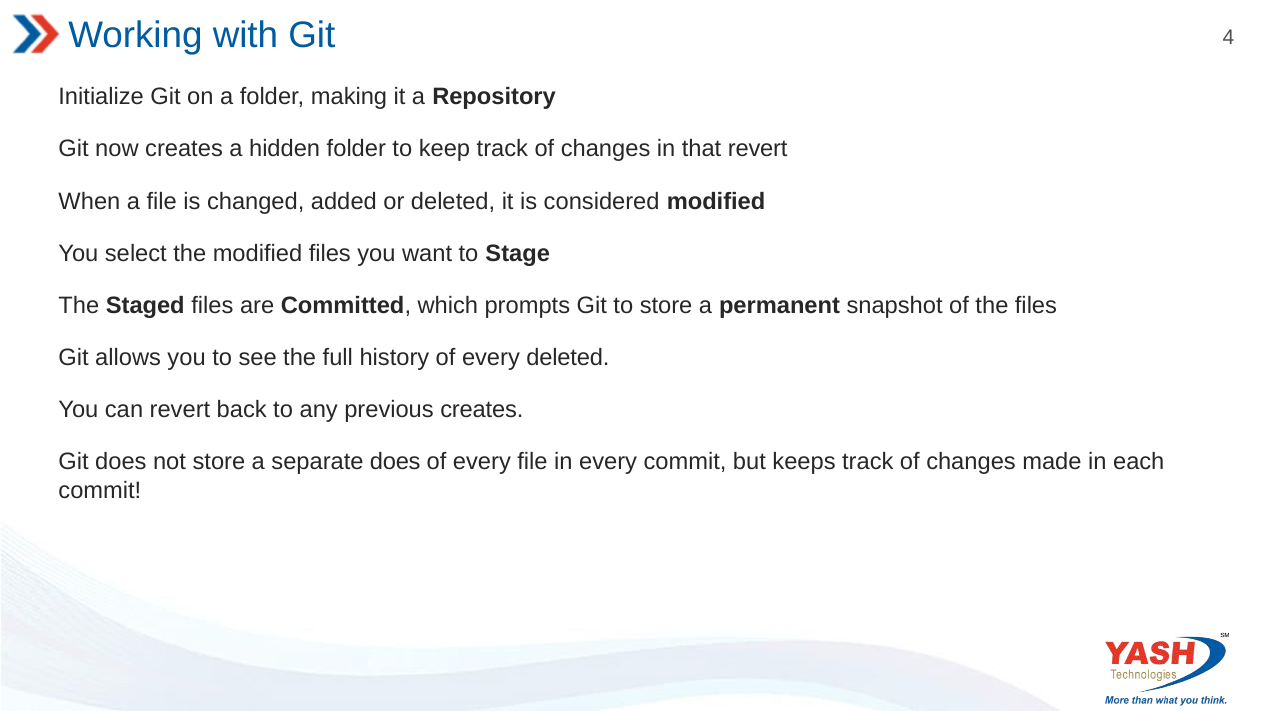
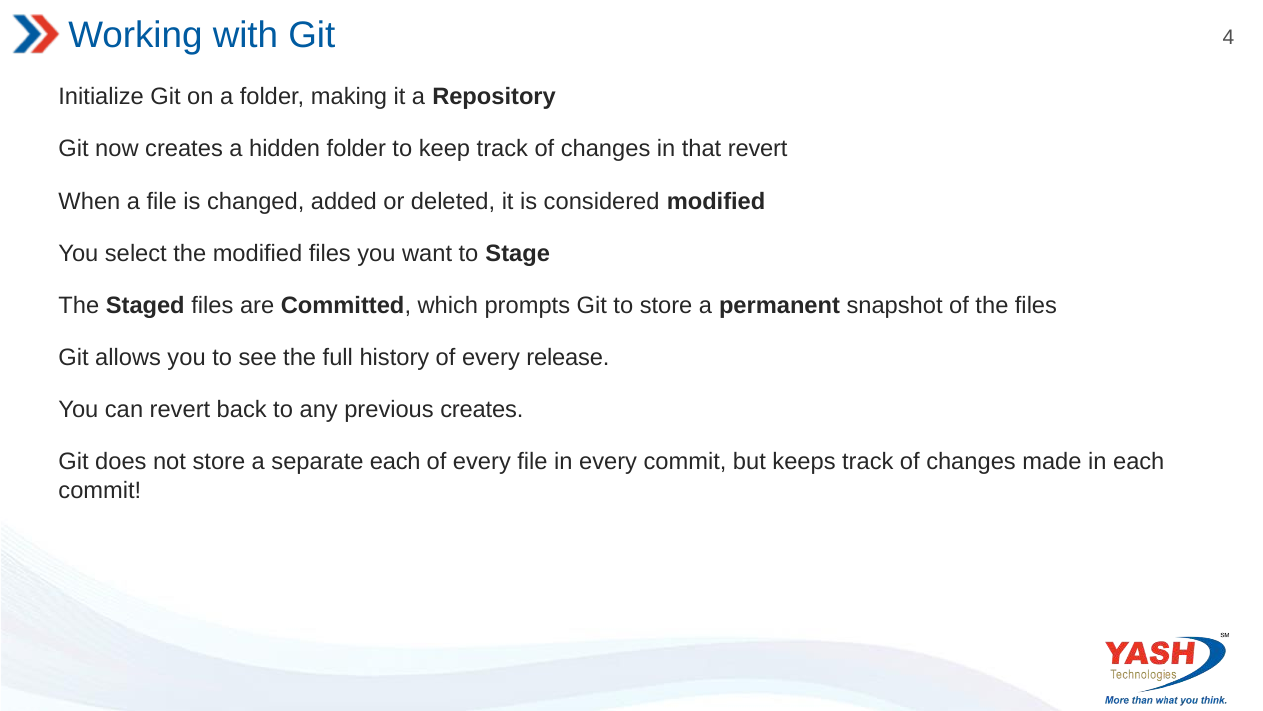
every deleted: deleted -> release (568, 357)
separate does: does -> each (395, 462)
